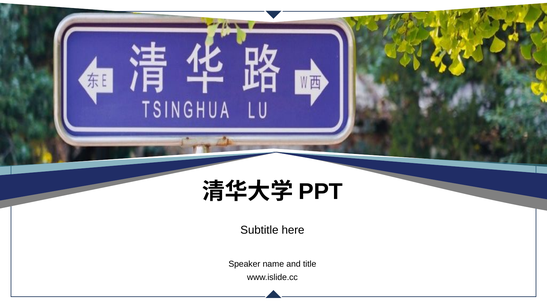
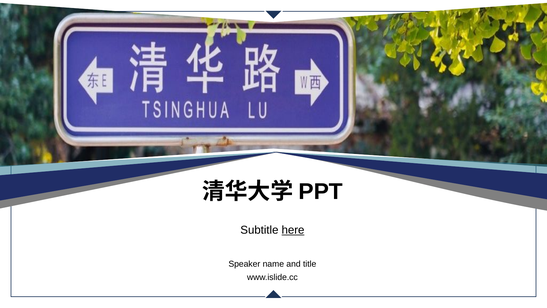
here underline: none -> present (293, 230)
